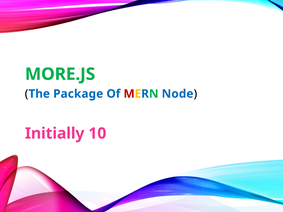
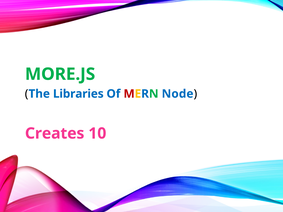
Package: Package -> Libraries (78, 94)
Initially: Initially -> Creates (55, 134)
